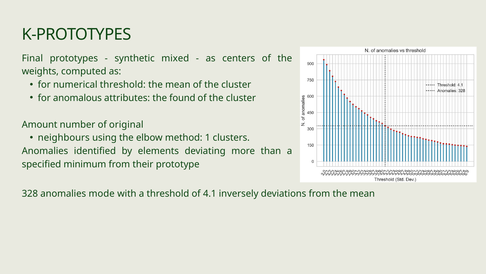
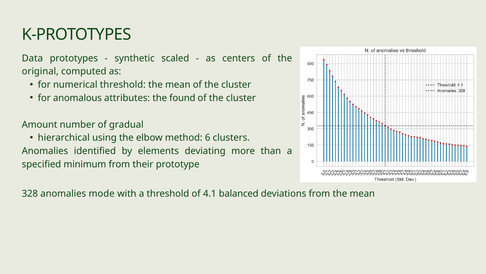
Final: Final -> Data (32, 58)
mixed: mixed -> scaled (175, 58)
weights: weights -> original (40, 71)
original: original -> gradual (126, 124)
neighbours: neighbours -> hierarchical (64, 137)
1: 1 -> 6 (208, 137)
inversely: inversely -> balanced (239, 193)
